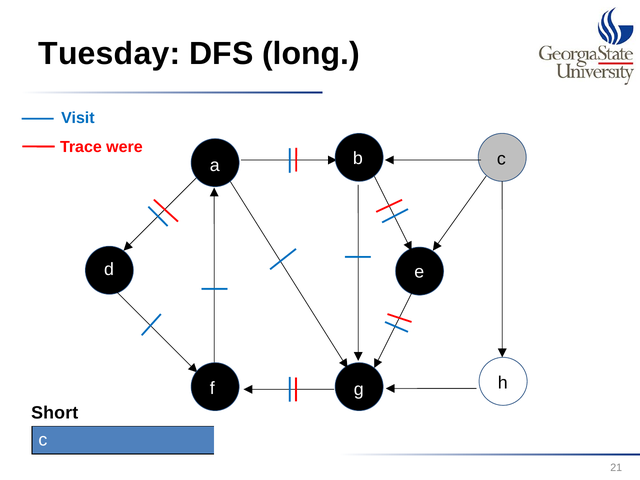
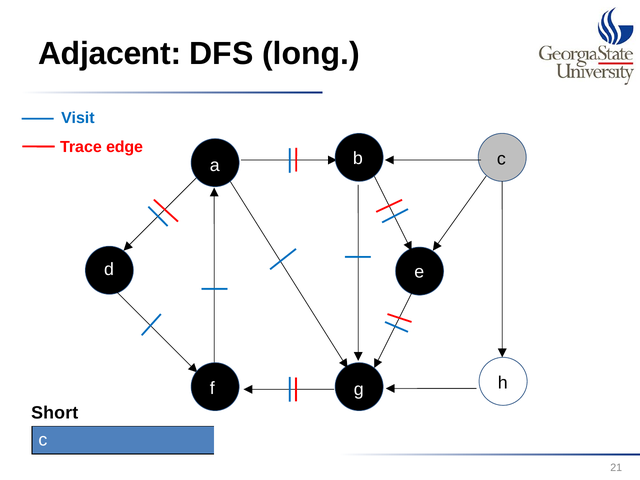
Tuesday: Tuesday -> Adjacent (110, 54)
were: were -> edge (125, 147)
